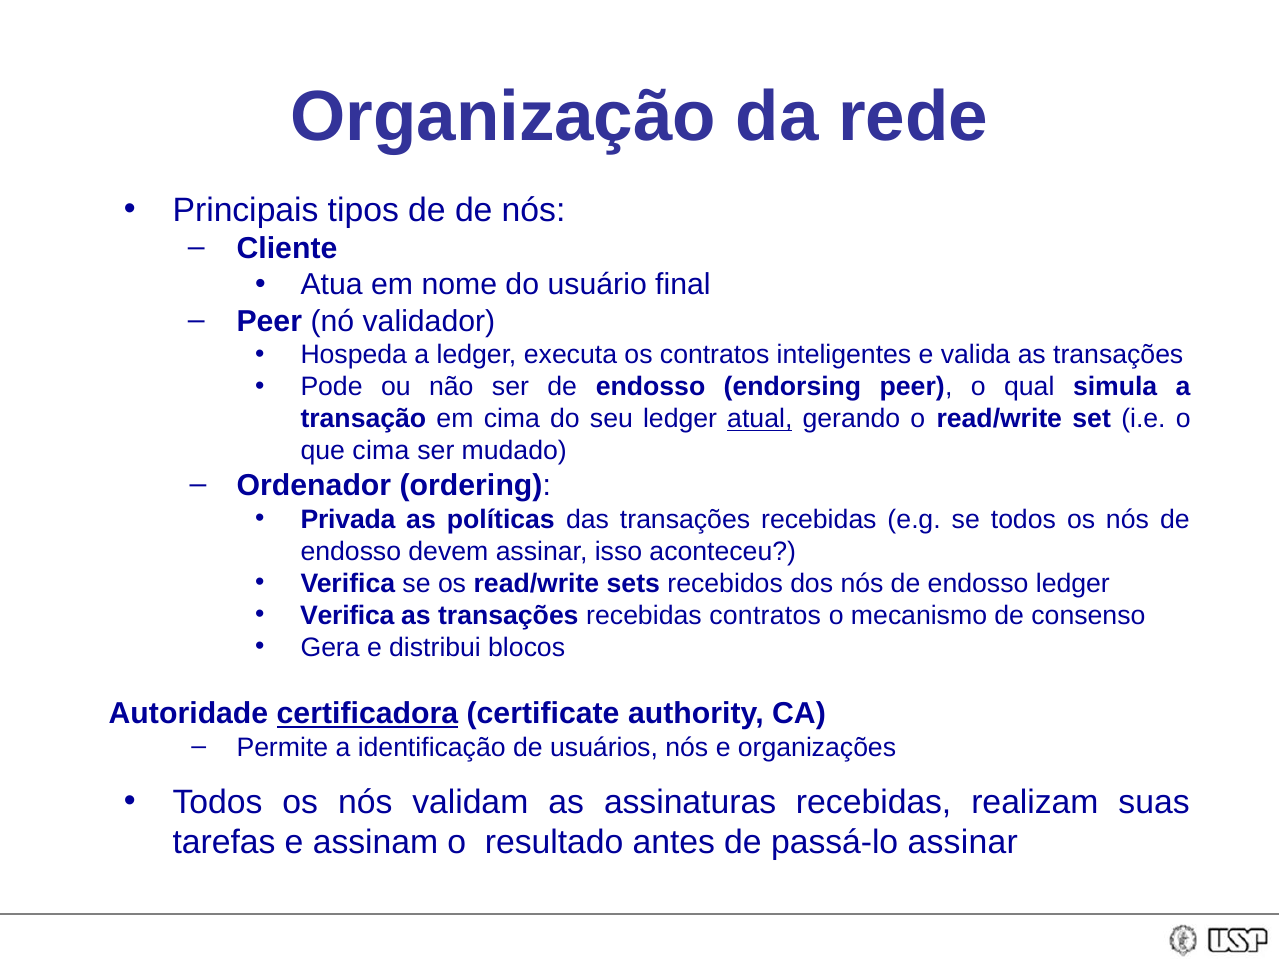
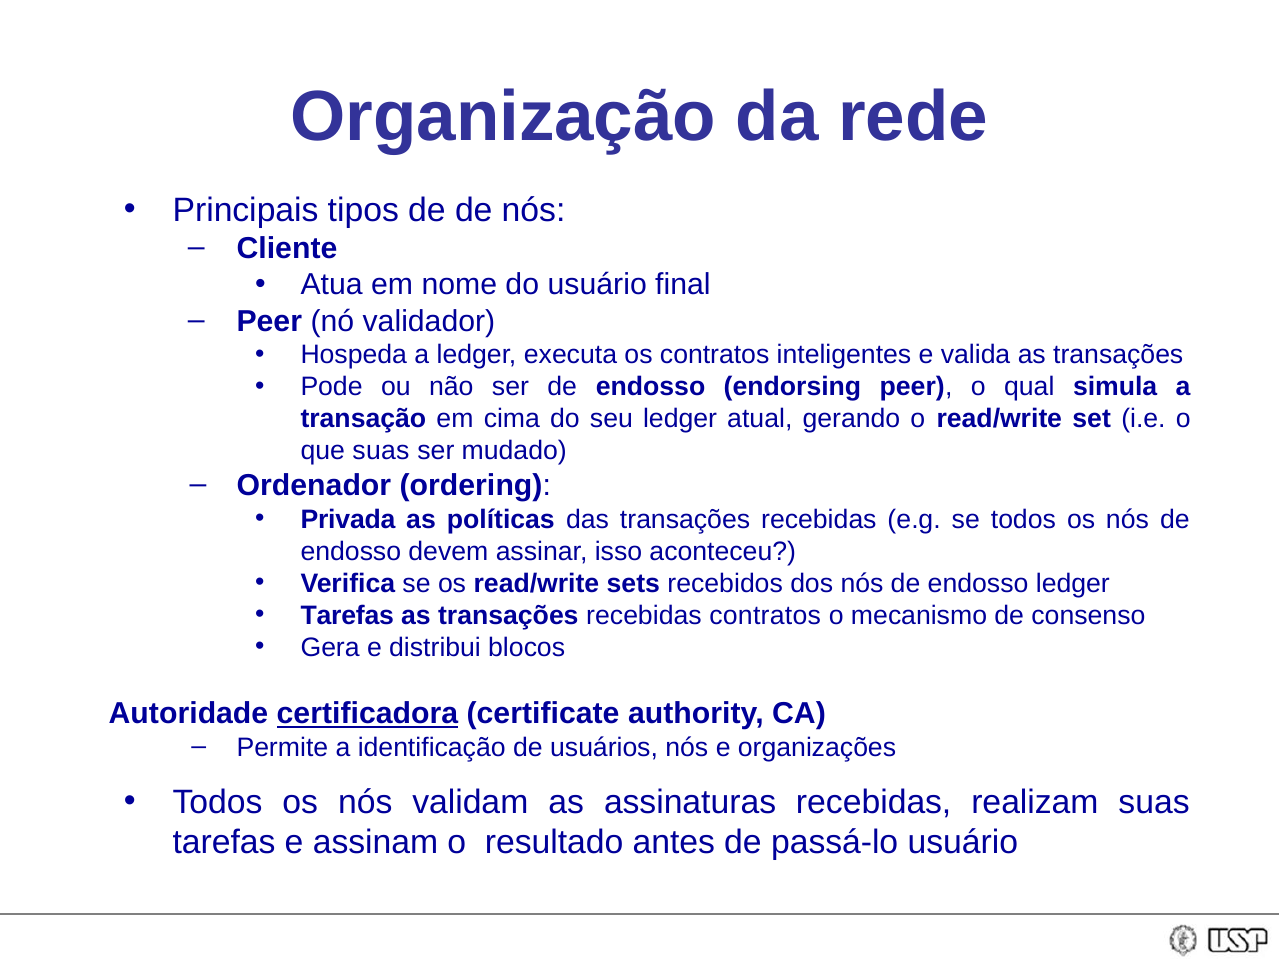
atual underline: present -> none (760, 419)
que cima: cima -> suas (381, 451)
Verifica: Verifica -> Tarefas (347, 615)
passá-lo assinar: assinar -> usuário (963, 842)
